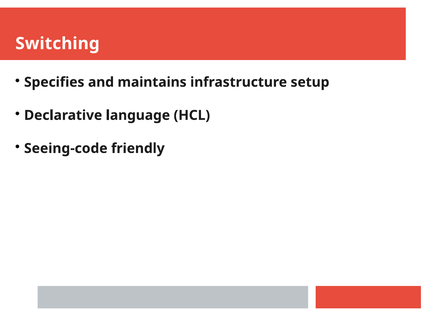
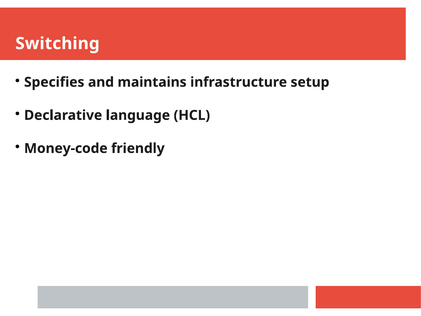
Seeing-code: Seeing-code -> Money-code (66, 148)
